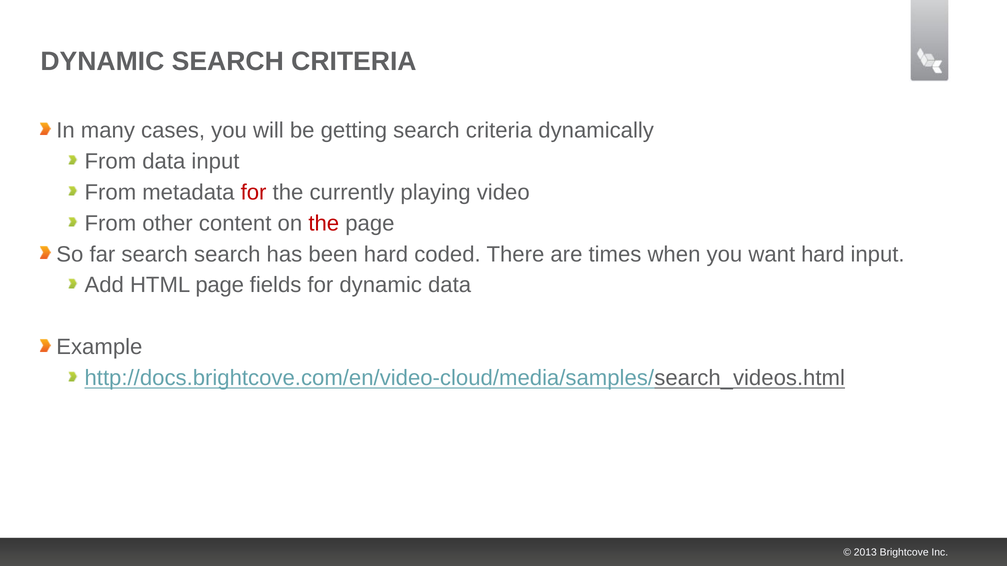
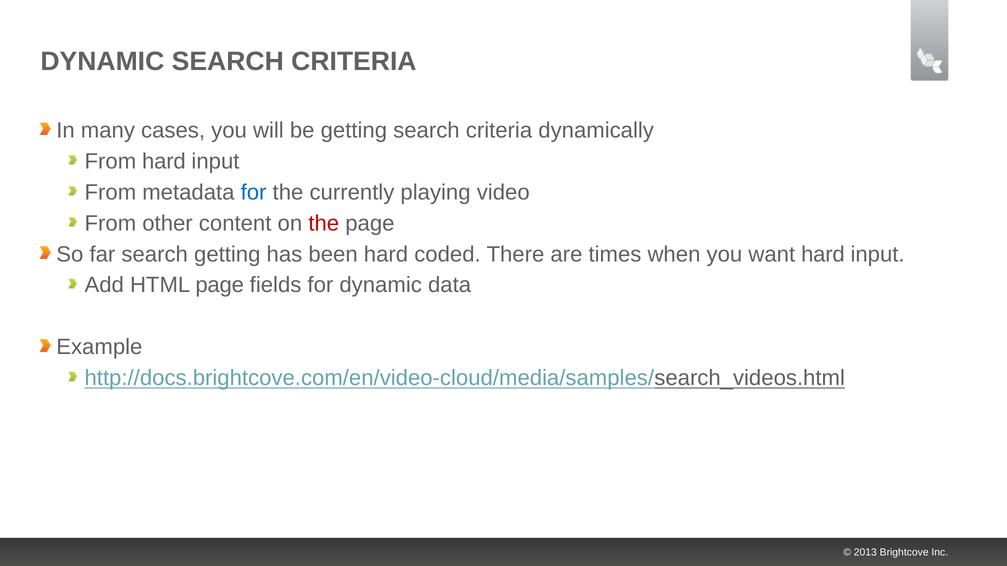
From data: data -> hard (164, 161)
for colour: red -> blue (254, 192)
search search: search -> getting (227, 254)
